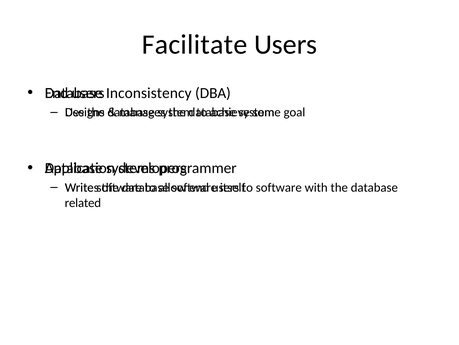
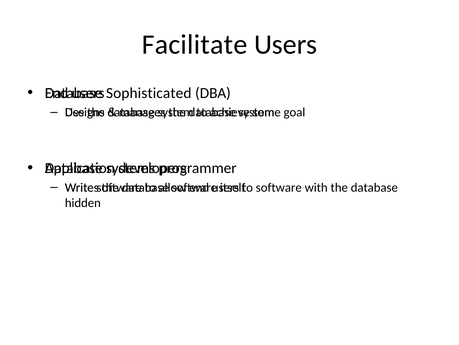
Inconsistency: Inconsistency -> Sophisticated (149, 93)
related: related -> hidden (83, 202)
